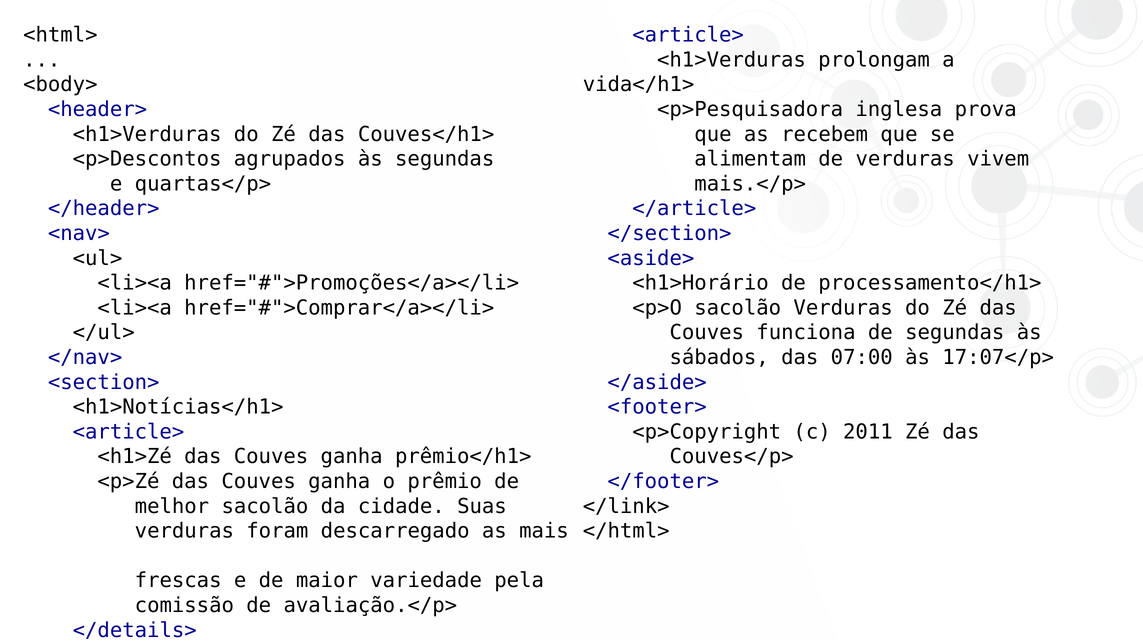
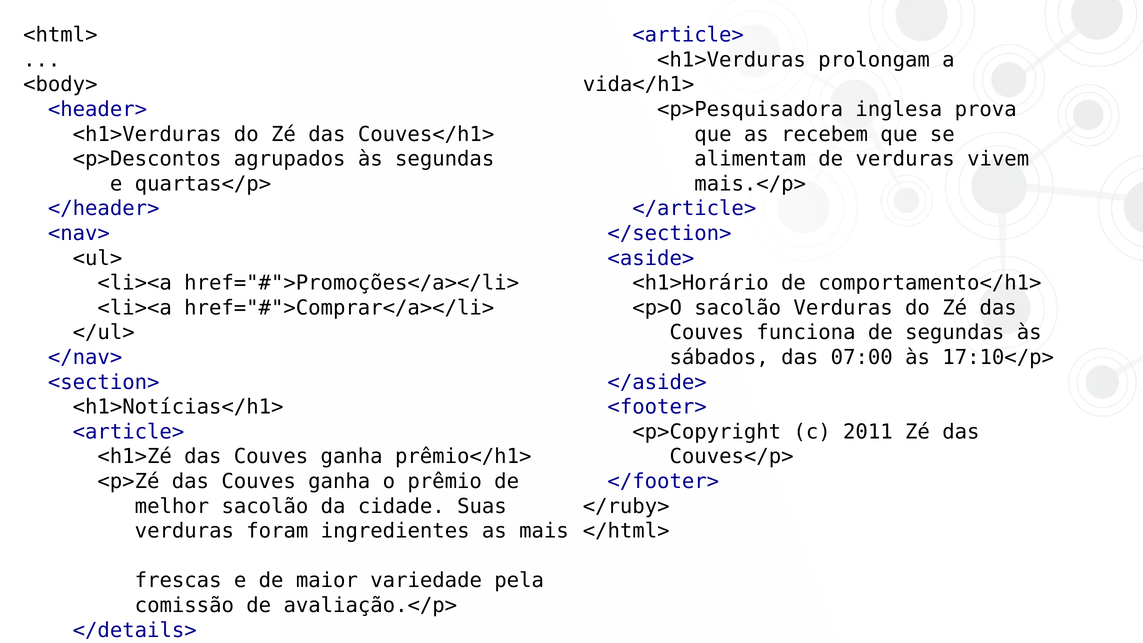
processamento</h1>: processamento</h1> -> comportamento</h1> (930, 283)
17:07</p>: 17:07</p> -> 17:10</p> (998, 357)
</link>: </link> -> </ruby> (626, 506)
descarregado: descarregado -> ingredientes (395, 531)
